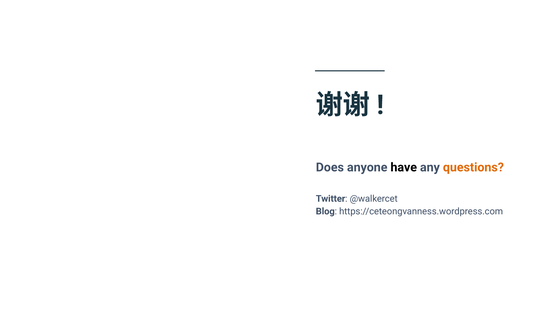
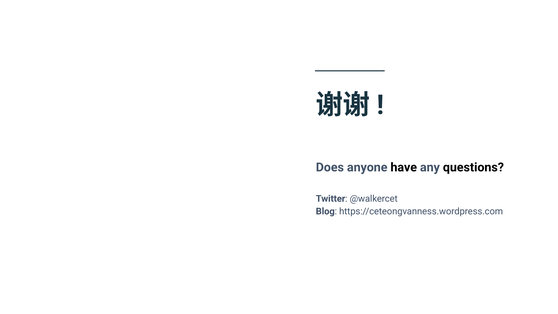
questions colour: orange -> black (473, 167)
